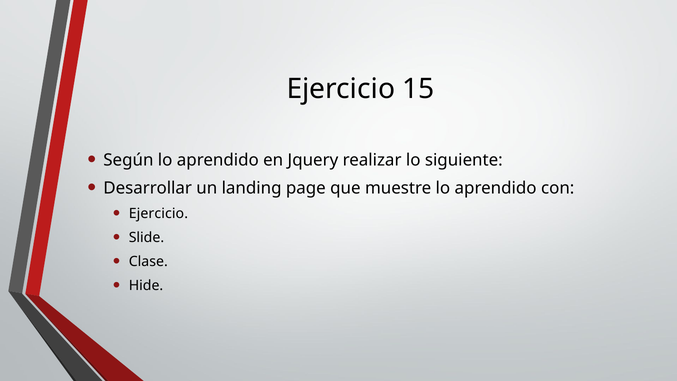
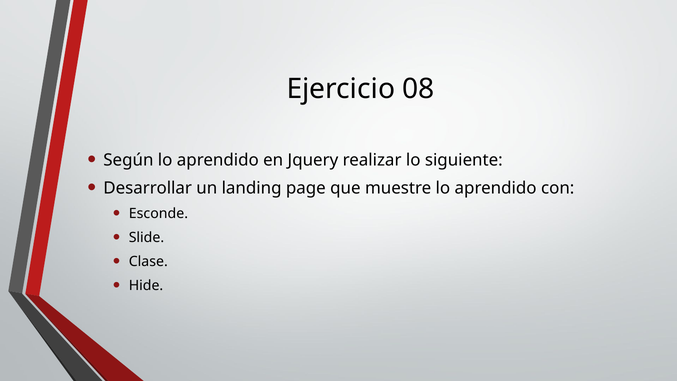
15: 15 -> 08 (418, 89)
Ejercicio: Ejercicio -> Esconde (158, 213)
